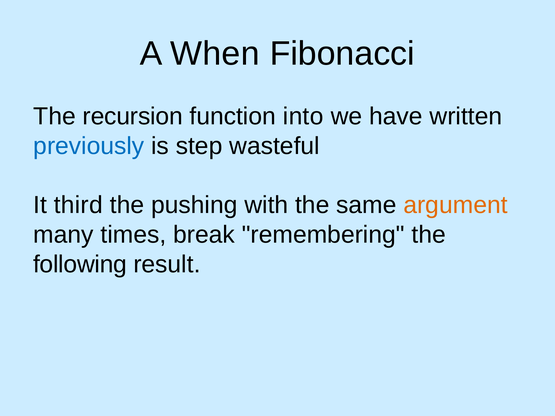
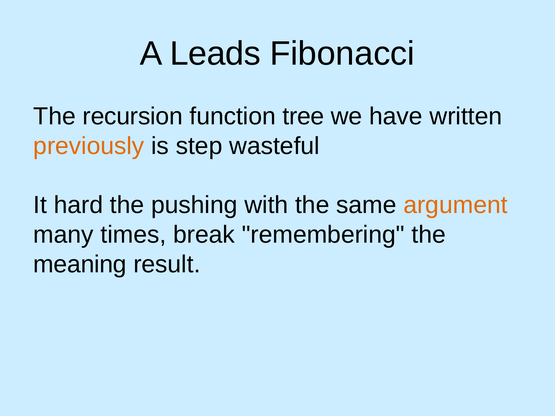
When: When -> Leads (215, 54)
into: into -> tree (303, 116)
previously colour: blue -> orange (89, 146)
third: third -> hard (78, 205)
following: following -> meaning (80, 264)
